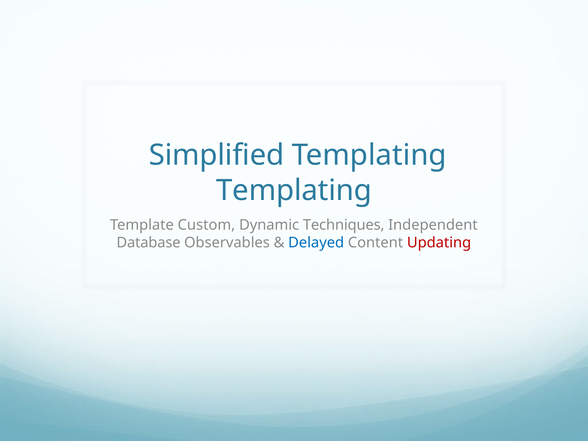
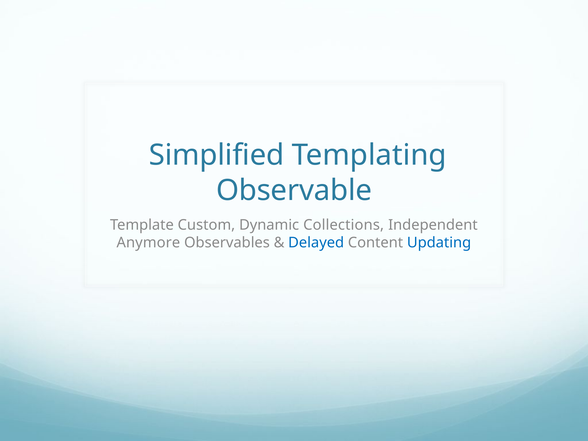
Templating: Templating -> Observable (294, 190)
Techniques: Techniques -> Collections (344, 225)
Database: Database -> Anymore (148, 243)
Updating colour: red -> blue (439, 243)
